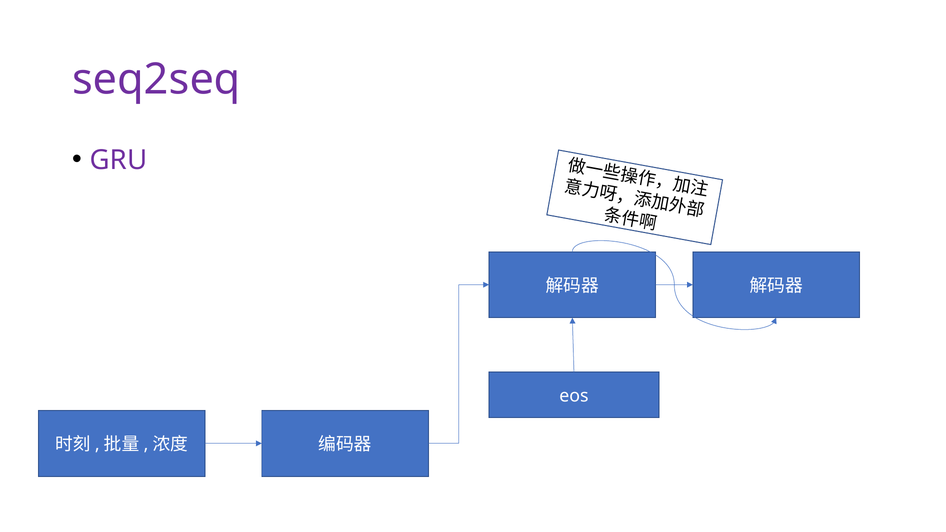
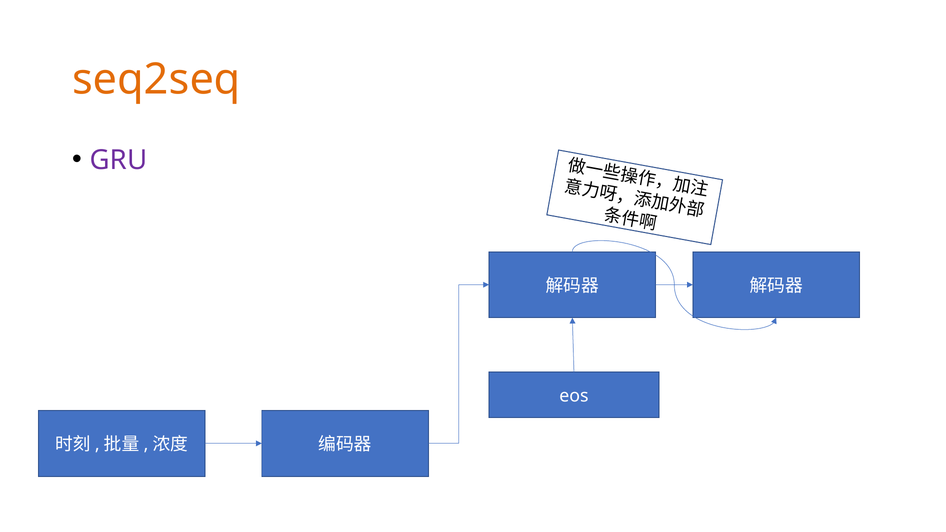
seq2seq colour: purple -> orange (156, 79)
